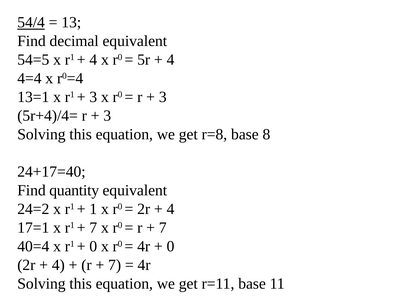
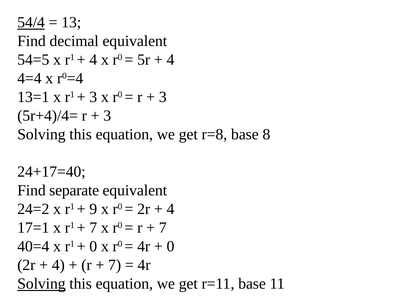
quantity: quantity -> separate (74, 190)
1: 1 -> 9 (93, 209)
Solving underline: none -> present (41, 284)
